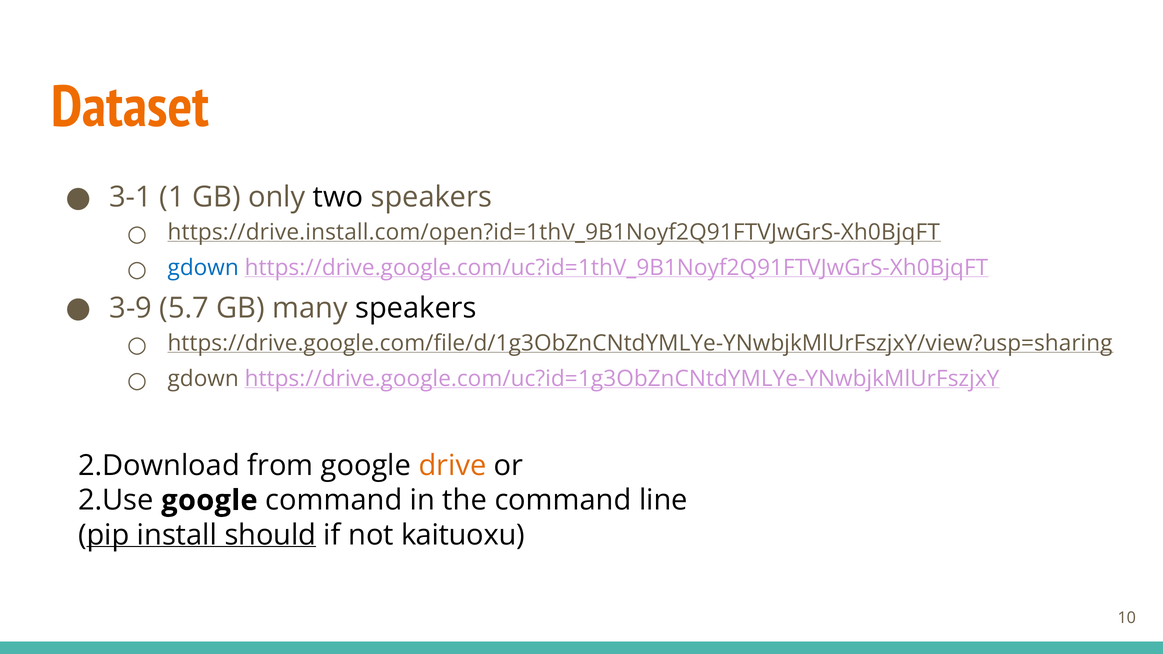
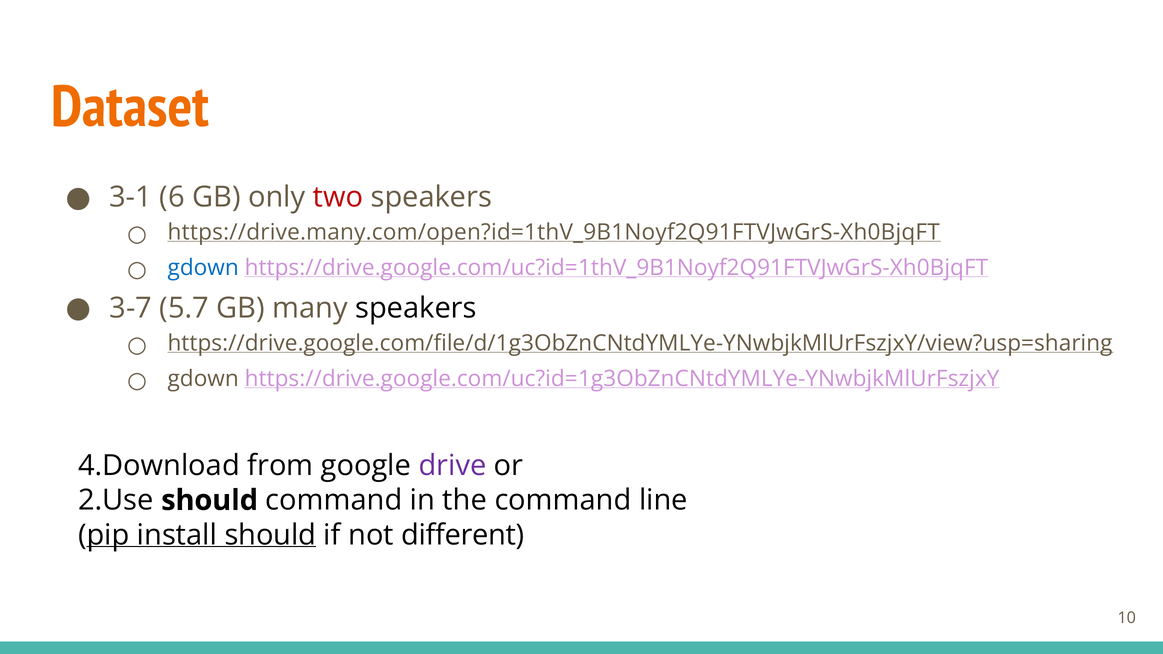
1: 1 -> 6 (172, 197)
two colour: black -> red (338, 197)
https://drive.install.com/open?id=1thV_9B1Noyf2Q91FTVJwGrS-Xh0BjqFT: https://drive.install.com/open?id=1thV_9B1Noyf2Q91FTVJwGrS-Xh0BjqFT -> https://drive.many.com/open?id=1thV_9B1Noyf2Q91FTVJwGrS-Xh0BjqFT (554, 233)
3-9: 3-9 -> 3-7 (131, 308)
2.Download: 2.Download -> 4.Download (159, 466)
drive colour: orange -> purple (452, 466)
2.Use google: google -> should (210, 501)
kaituoxu: kaituoxu -> different (463, 535)
